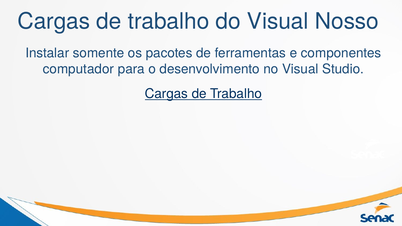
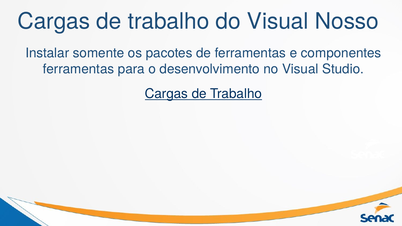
computador: computador -> ferramentas (78, 69)
